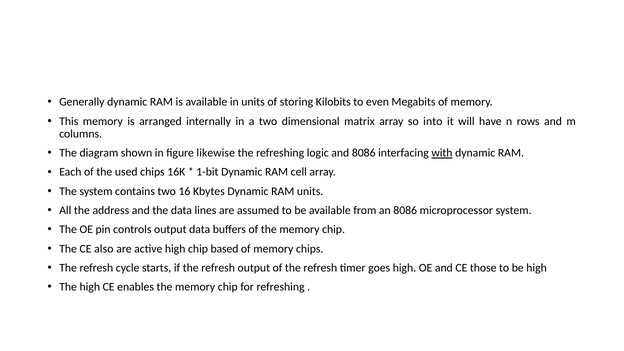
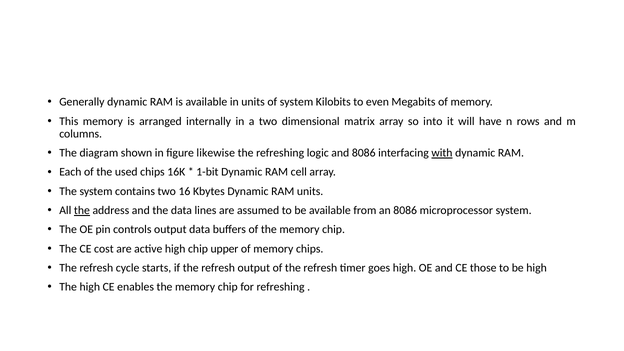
of storing: storing -> system (296, 102)
the underline: none -> present (82, 210)
also: also -> cost (104, 249)
based: based -> upper (225, 249)
